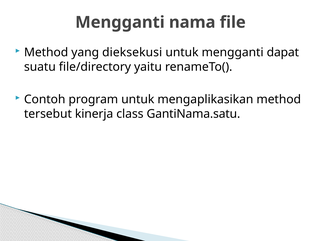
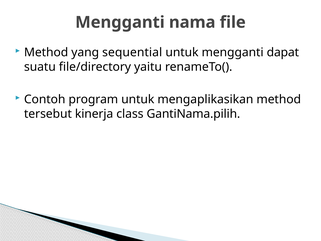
dieksekusi: dieksekusi -> sequential (132, 52)
GantiNama.satu: GantiNama.satu -> GantiNama.pilih (193, 114)
